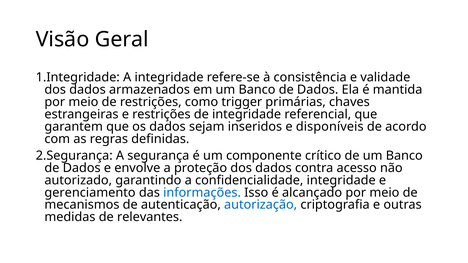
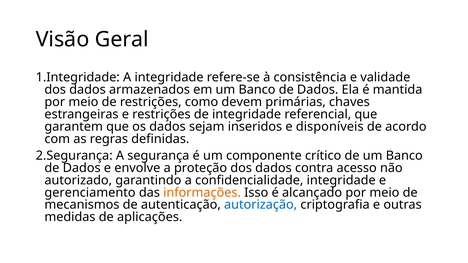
trigger: trigger -> devem (242, 102)
informações colour: blue -> orange (202, 193)
relevantes: relevantes -> aplicações (150, 217)
